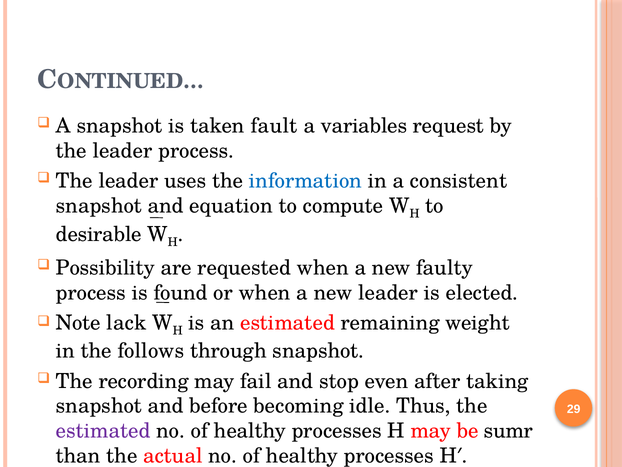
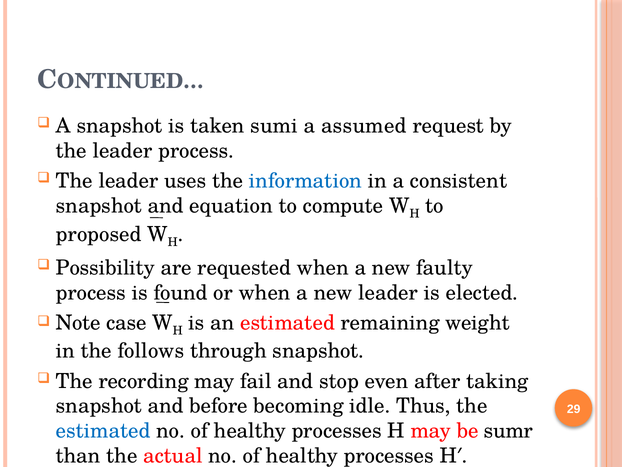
fault: fault -> sumi (274, 126)
variables: variables -> assumed (364, 126)
desirable: desirable -> proposed (99, 234)
lack: lack -> case (127, 322)
estimated colour: purple -> blue (103, 431)
